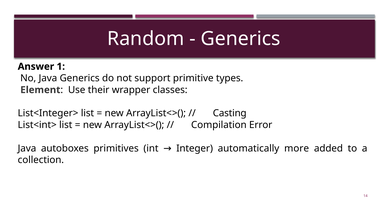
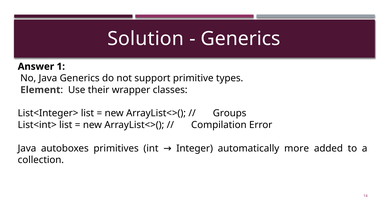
Random: Random -> Solution (146, 39)
Casting: Casting -> Groups (230, 113)
